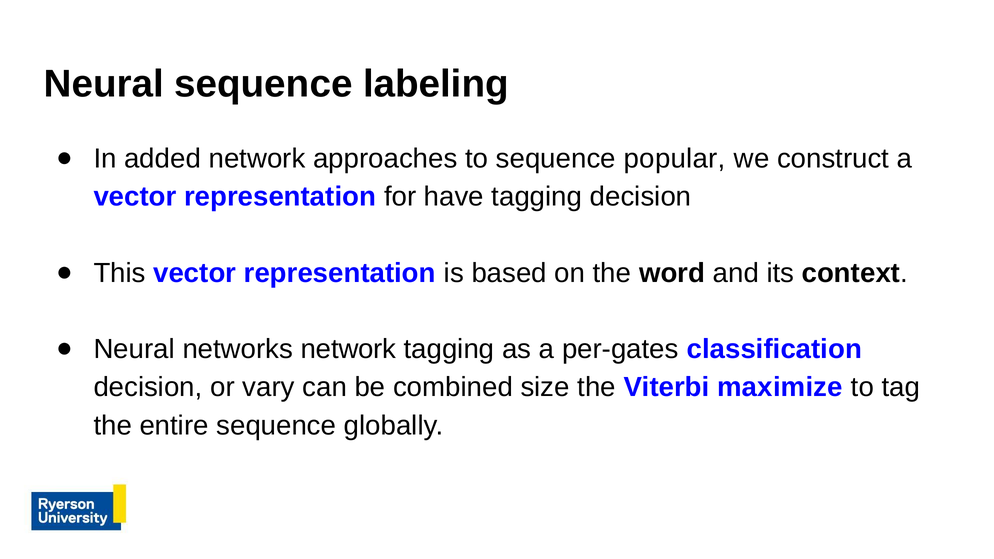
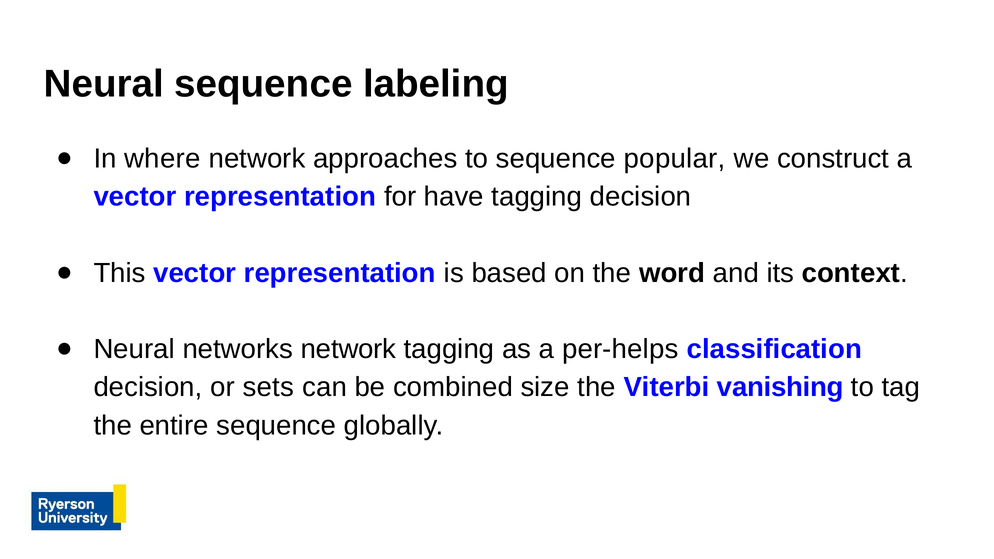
added: added -> where (162, 159)
per-gates: per-gates -> per-helps (620, 349)
vary: vary -> sets (268, 387)
maximize: maximize -> vanishing (780, 387)
